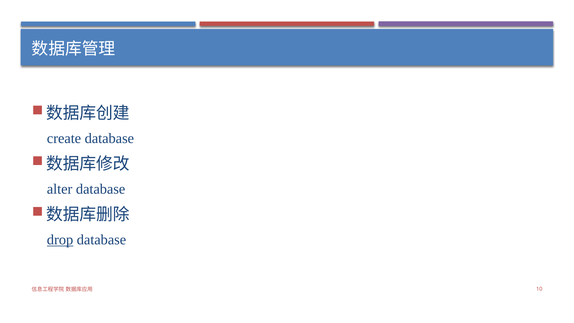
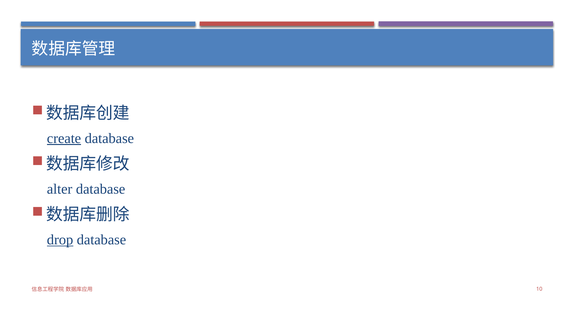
create underline: none -> present (64, 138)
